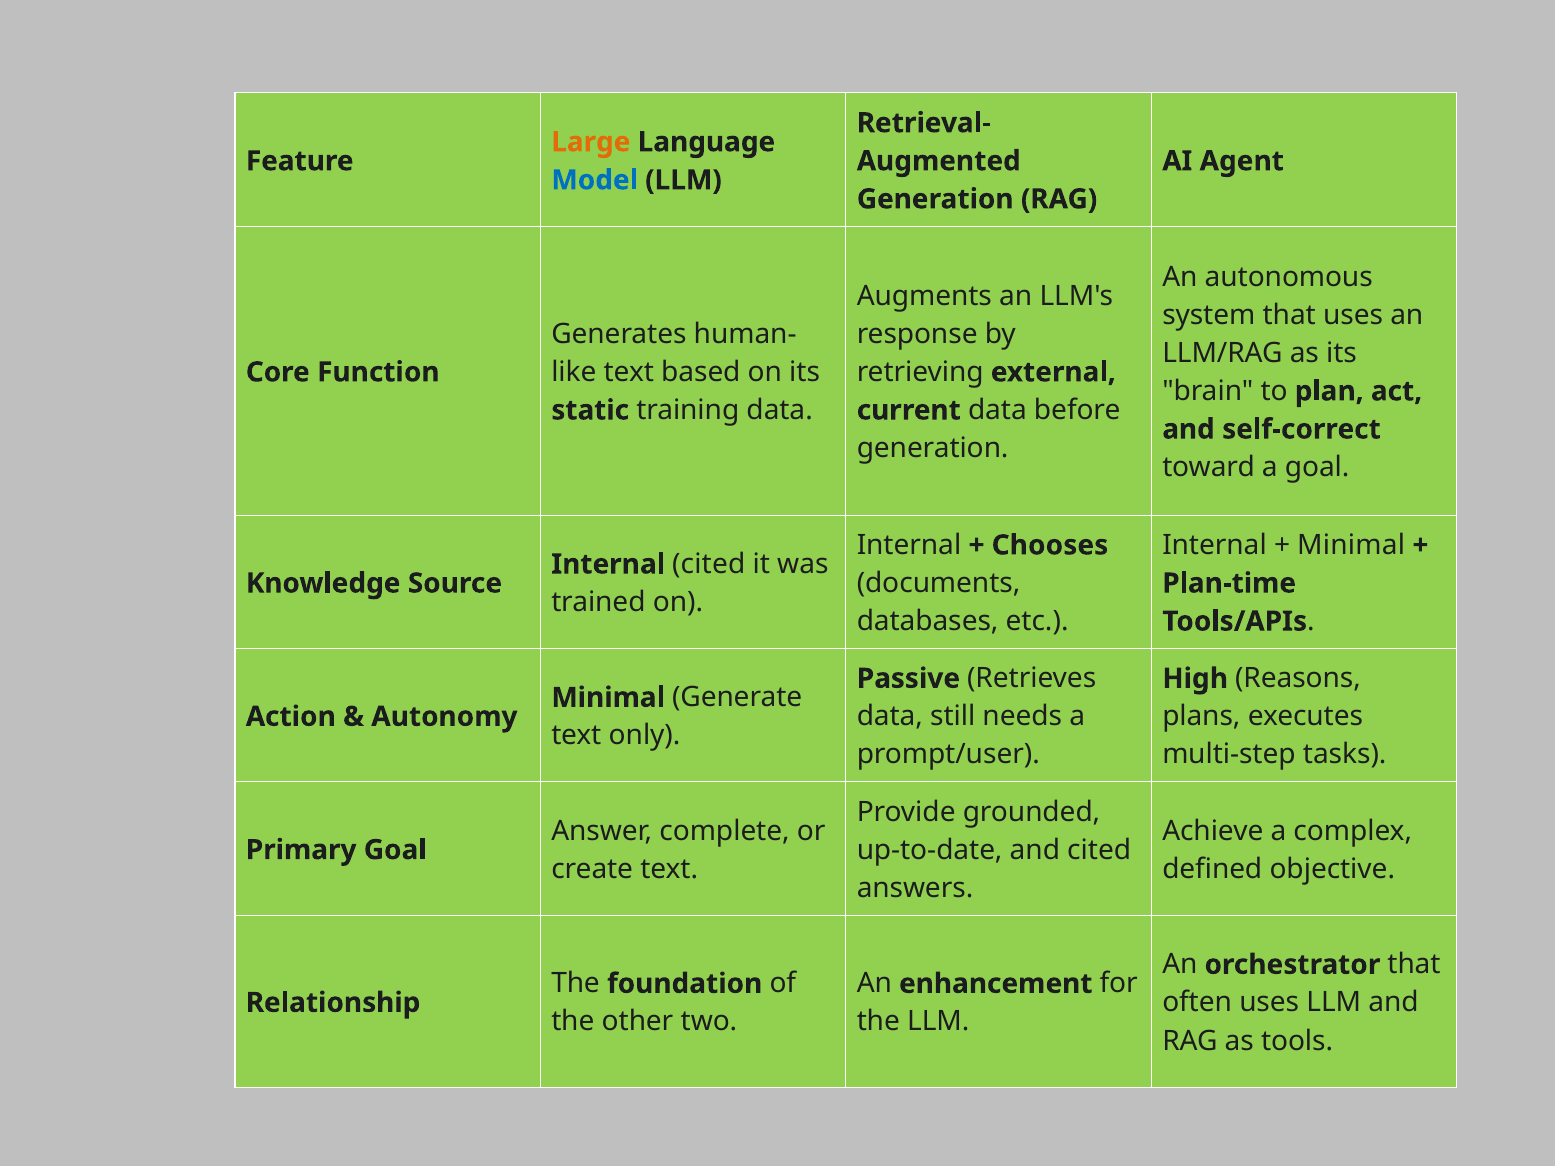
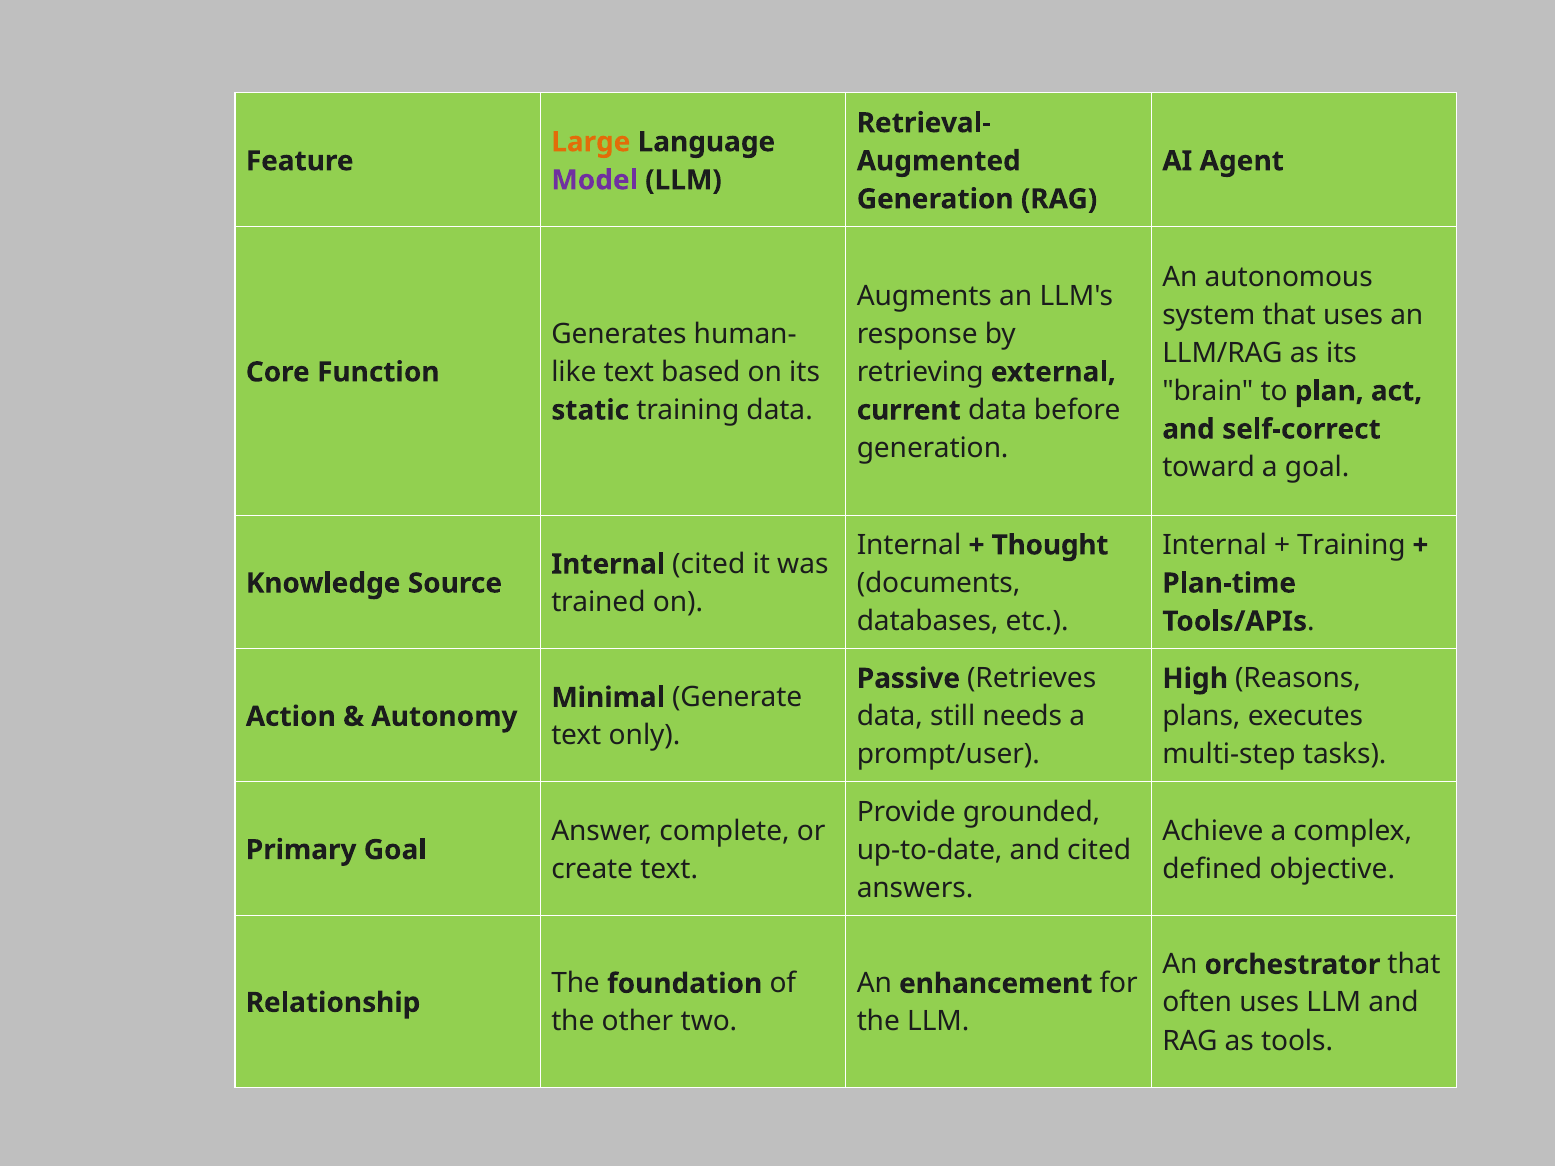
Model colour: blue -> purple (595, 180)
Chooses: Chooses -> Thought (1050, 545)
Minimal: Minimal -> Training (1351, 545)
